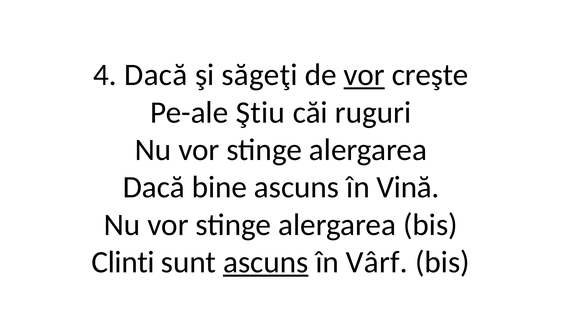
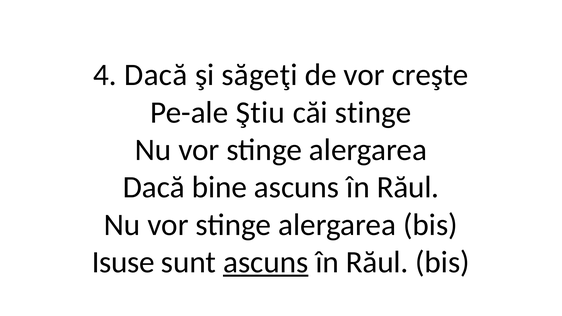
vor underline: present -> none (364, 75)
căi ruguri: ruguri -> stinge (373, 112)
Vină: Vină -> Răul (408, 187)
Clinti: Clinti -> Isuse (123, 262)
Vârf: Vârf -> Răul (377, 262)
